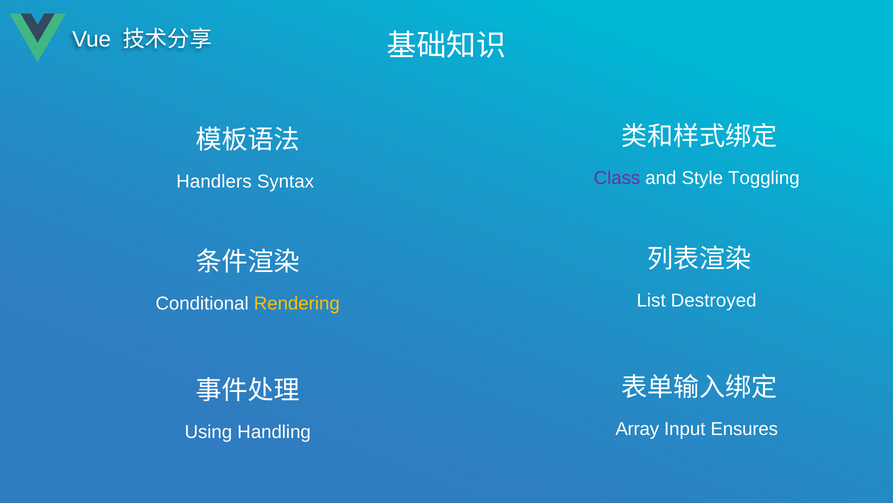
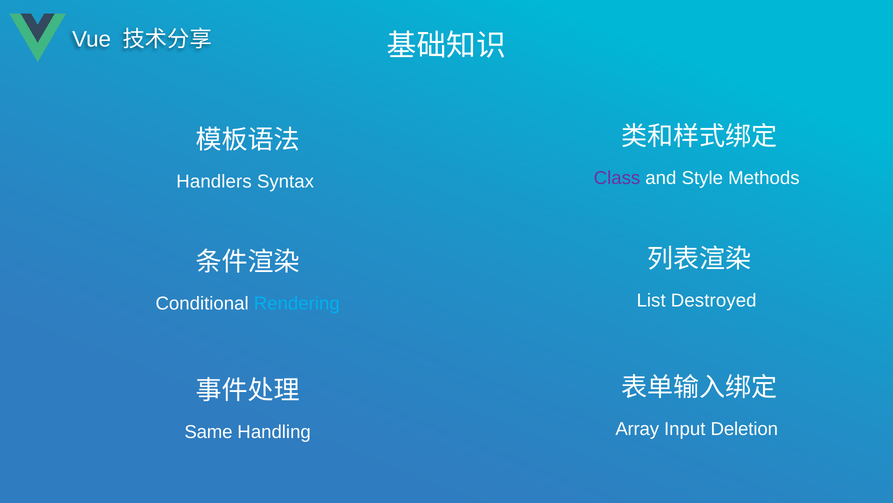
Toggling: Toggling -> Methods (764, 178)
Rendering colour: yellow -> light blue (297, 303)
Ensures: Ensures -> Deletion (744, 429)
Using: Using -> Same (208, 432)
